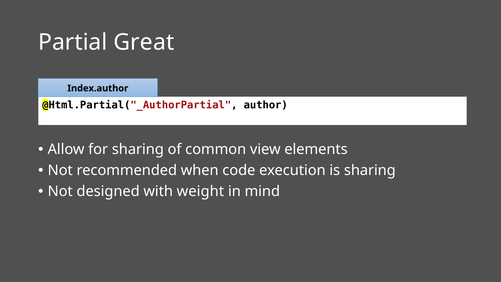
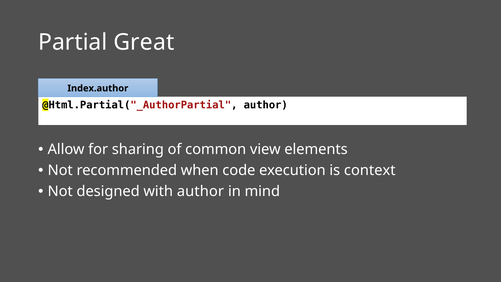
is sharing: sharing -> context (370, 170)
with weight: weight -> author (200, 191)
